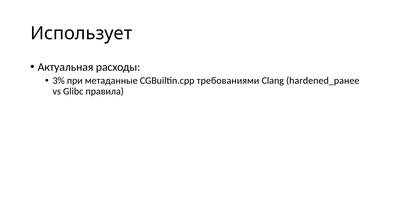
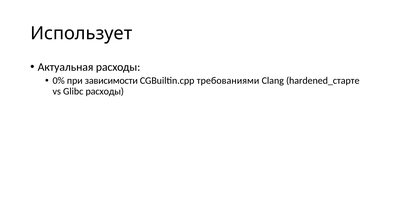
3%: 3% -> 0% (59, 81)
метаданные: метаданные -> зависимости (111, 81)
hardened_ранее: hardened_ранее -> hardened_старте (323, 81)
Glibc правила: правила -> расходы (105, 92)
